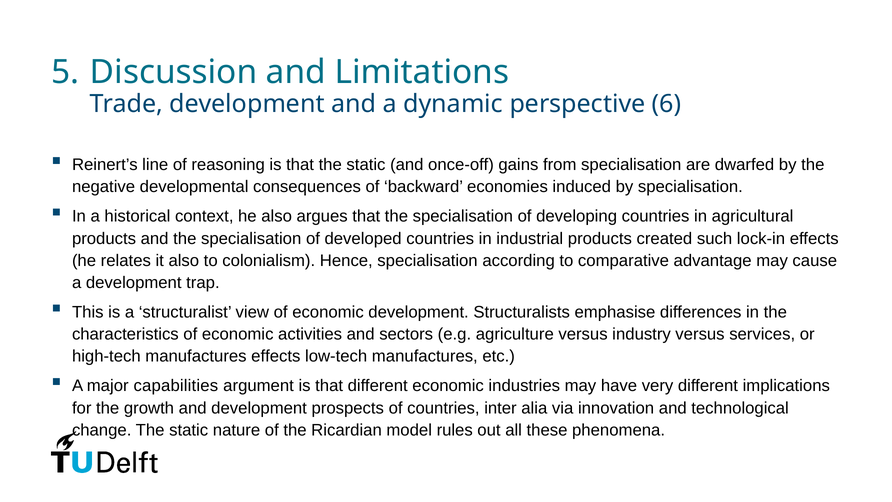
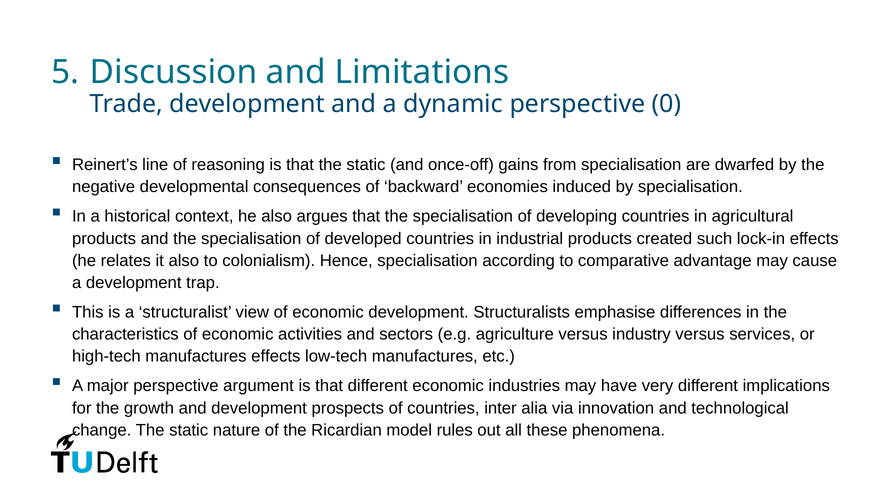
6: 6 -> 0 (667, 104)
major capabilities: capabilities -> perspective (176, 386)
